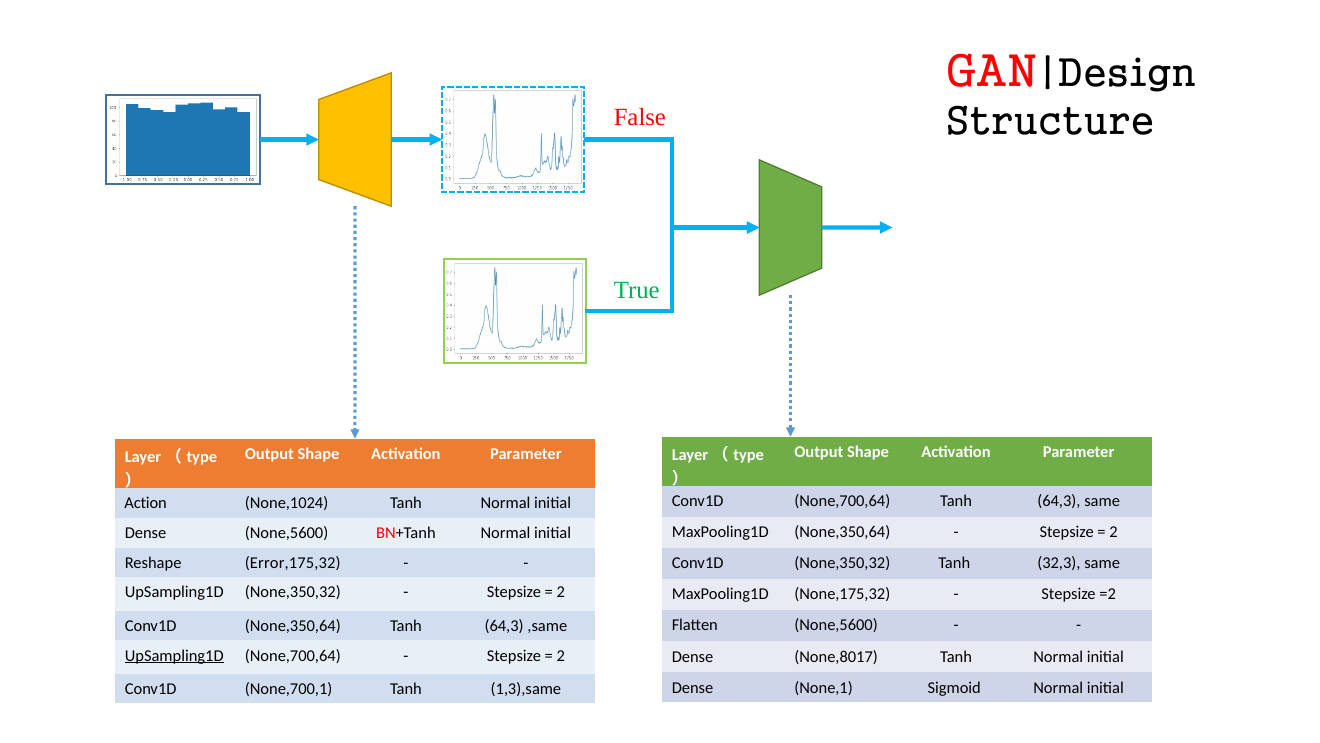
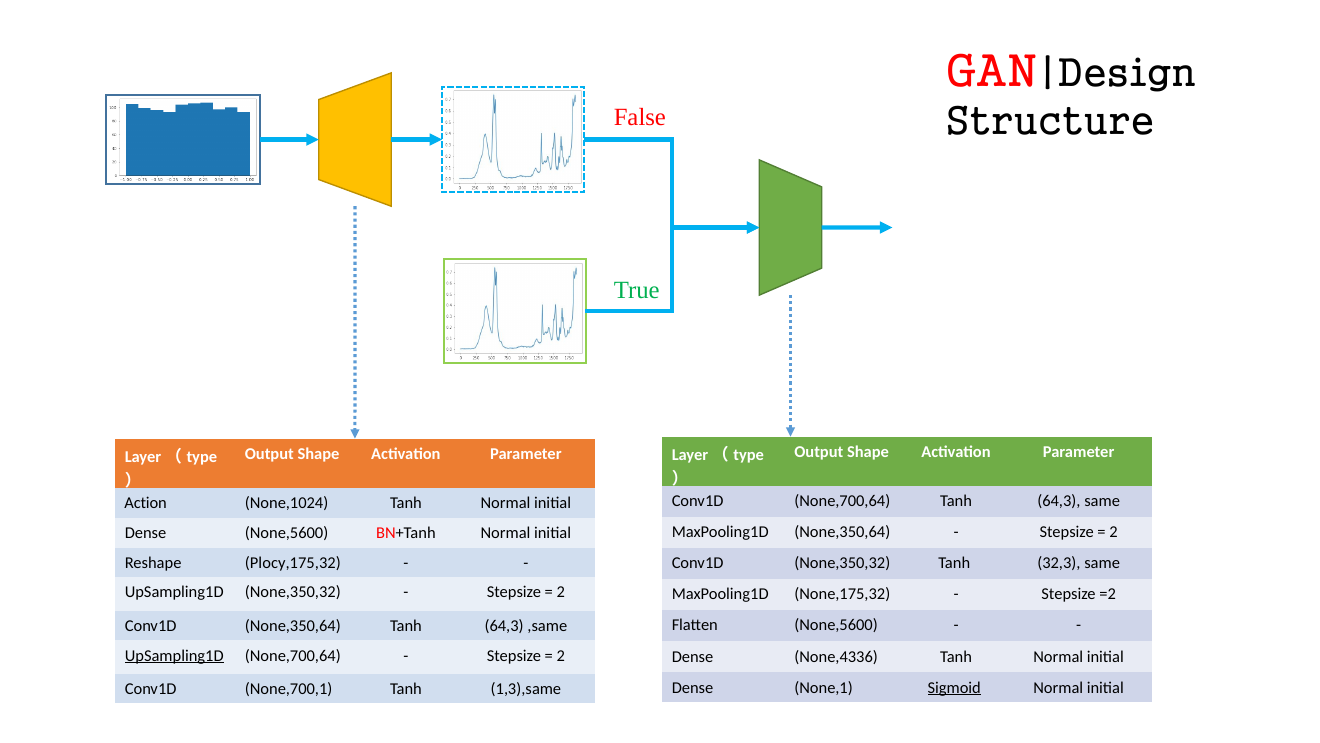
Error,175,32: Error,175,32 -> Plocy,175,32 (293, 562)
None,8017: None,8017 -> None,4336 (836, 656)
Sigmoid underline: none -> present (954, 687)
